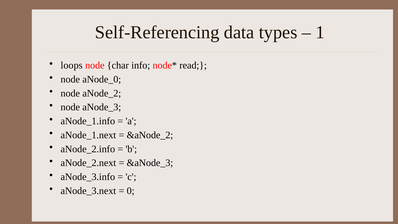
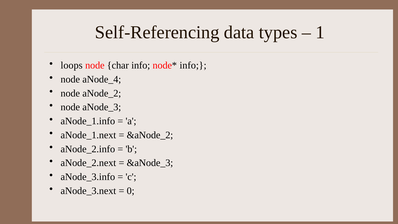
read: read -> info (193, 65)
aNode_0: aNode_0 -> aNode_4 (102, 79)
